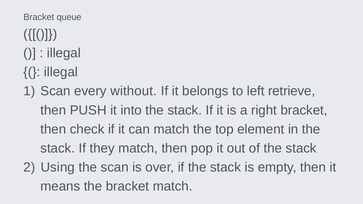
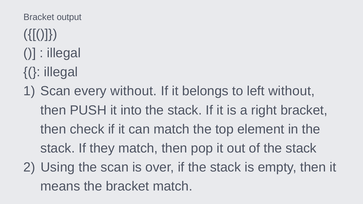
queue: queue -> output (69, 17)
left retrieve: retrieve -> without (292, 91)
